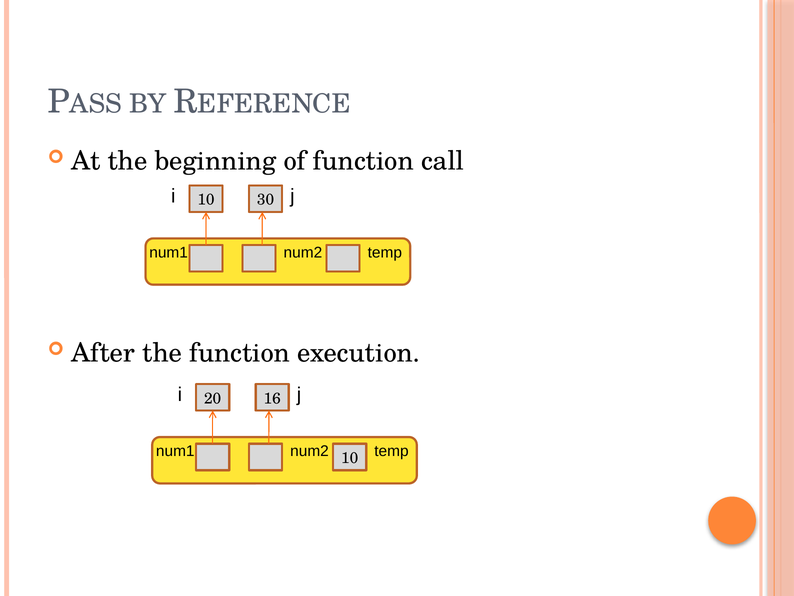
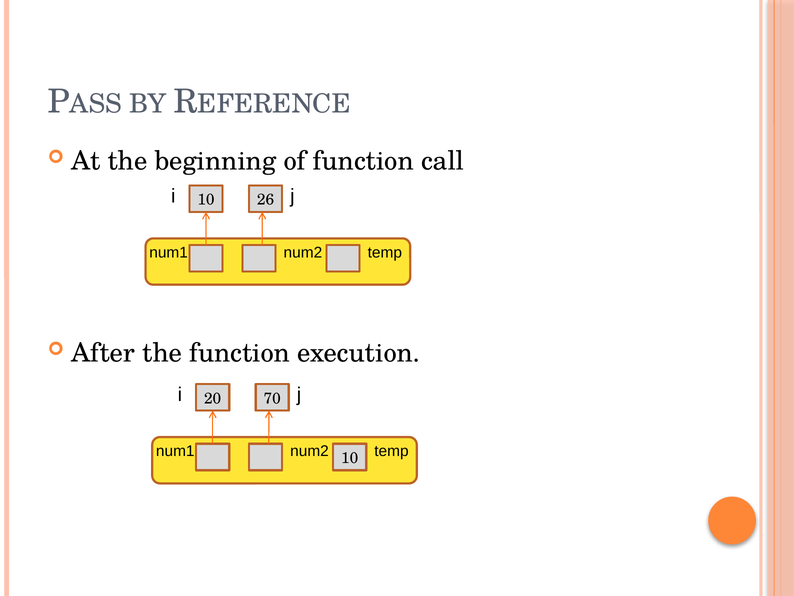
30: 30 -> 26 (266, 200)
16: 16 -> 70 (272, 398)
